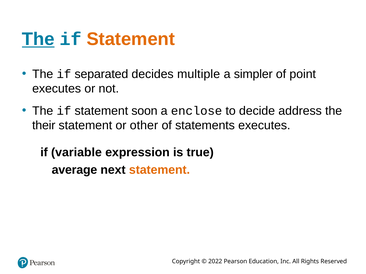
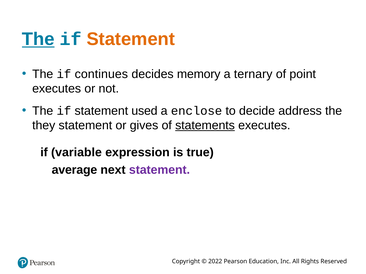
separated: separated -> continues (101, 74)
multiple: multiple -> memory (199, 74)
simpler: simpler -> ternary (253, 74)
soon: soon -> used (144, 111)
their: their -> they (44, 126)
other: other -> gives (144, 126)
statements underline: none -> present (205, 126)
statement colour: orange -> purple (159, 170)
